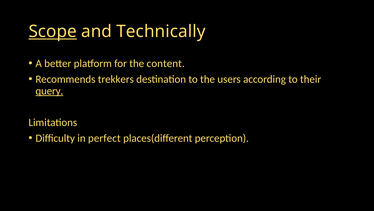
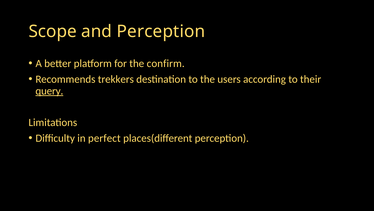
Scope underline: present -> none (53, 31)
and Technically: Technically -> Perception (161, 31)
content: content -> confirm (166, 63)
